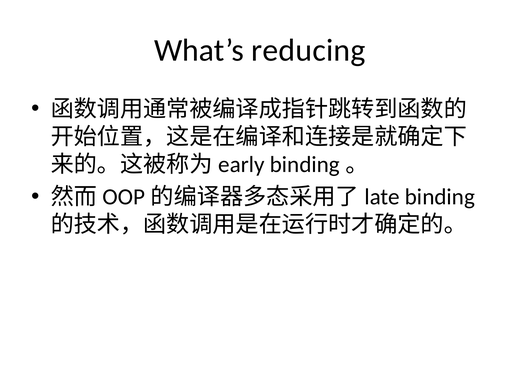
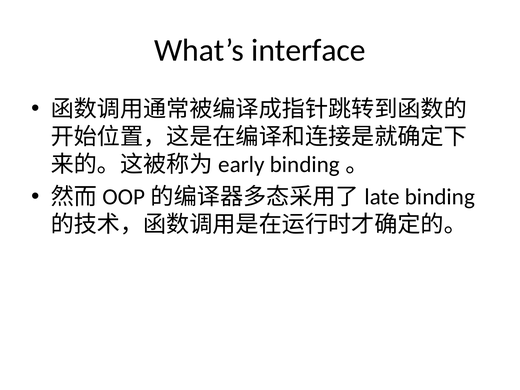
reducing: reducing -> interface (308, 50)
